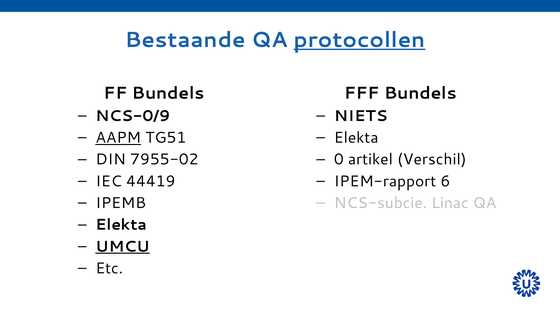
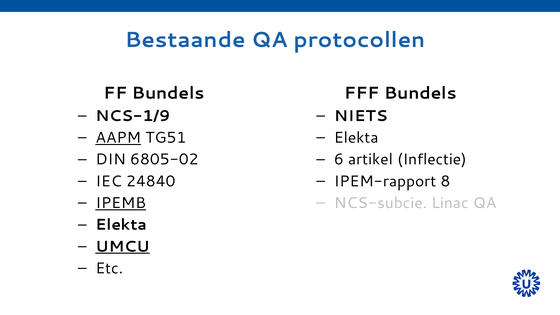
protocollen underline: present -> none (359, 40)
NCS-0/9: NCS-0/9 -> NCS-1/9 (133, 116)
7955-02: 7955-02 -> 6805-02 (164, 159)
0: 0 -> 6 (339, 159)
Verschil: Verschil -> Inflectie (432, 159)
44419: 44419 -> 24840 (151, 181)
6: 6 -> 8 (445, 181)
IPEMB underline: none -> present (121, 203)
